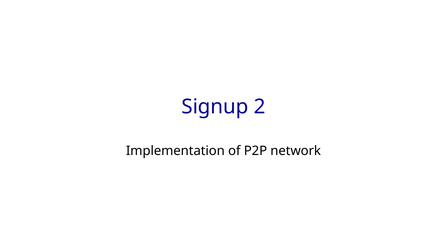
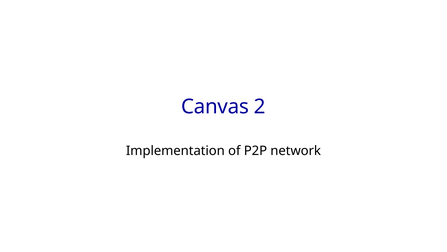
Signup: Signup -> Canvas (215, 106)
